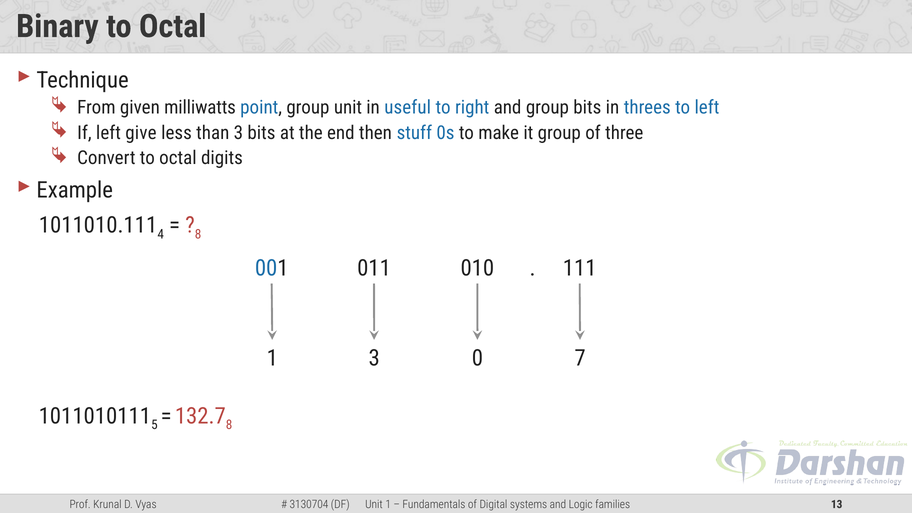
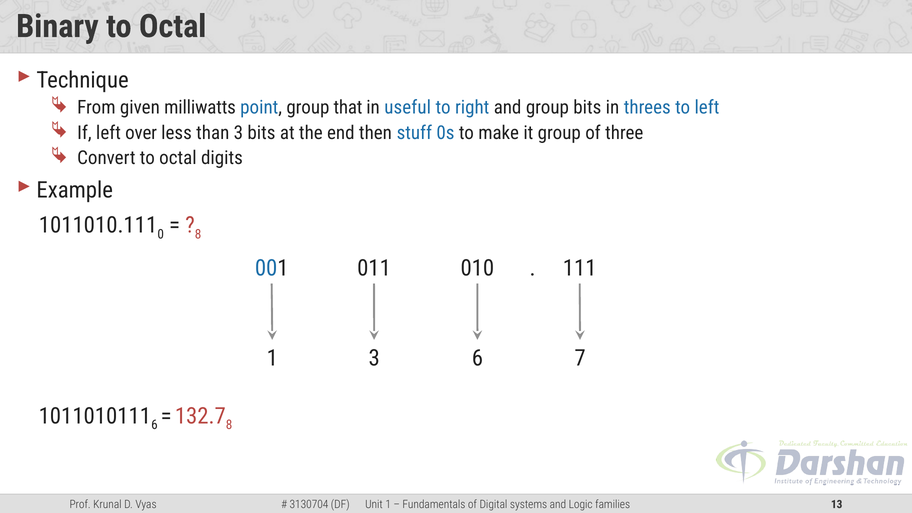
group unit: unit -> that (348, 108)
give: give -> over (141, 133)
4: 4 -> 0 (161, 234)
3 0: 0 -> 6 (477, 358)
5: 5 -> 6 (154, 425)
